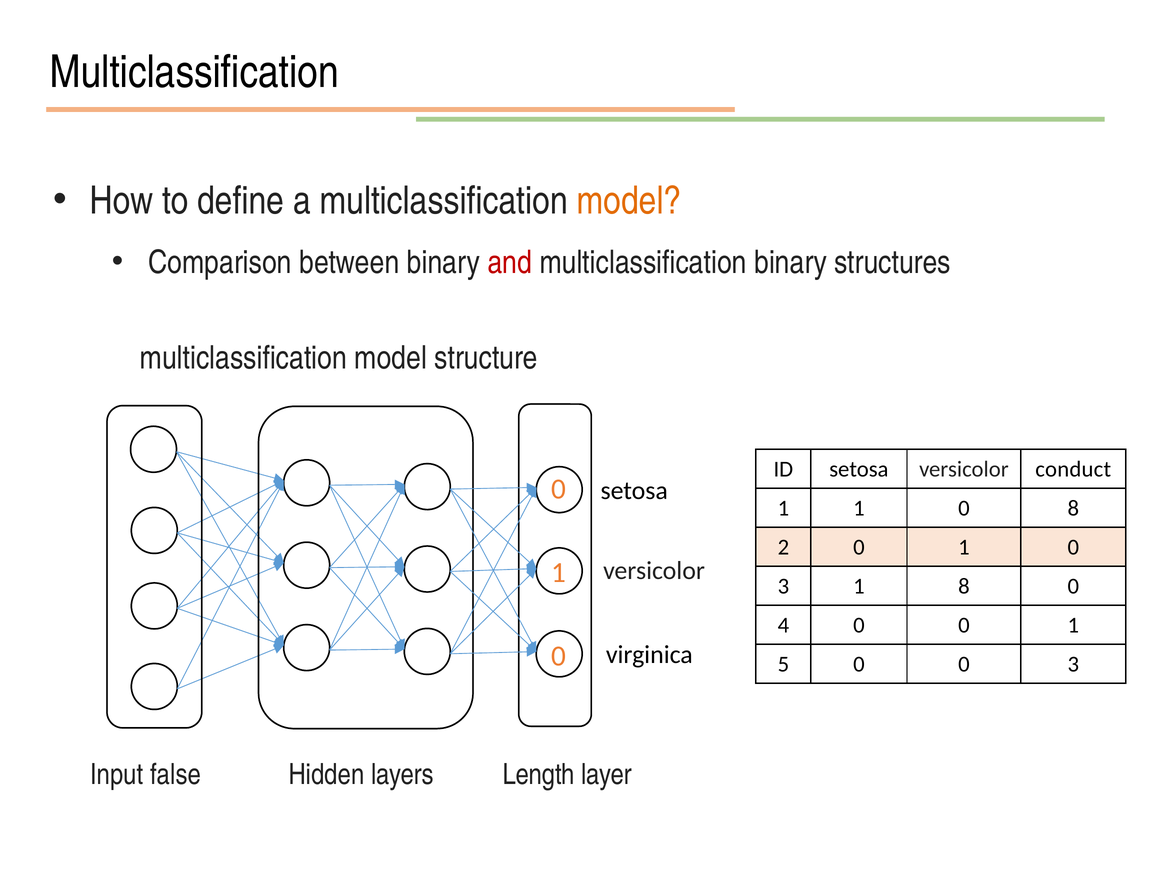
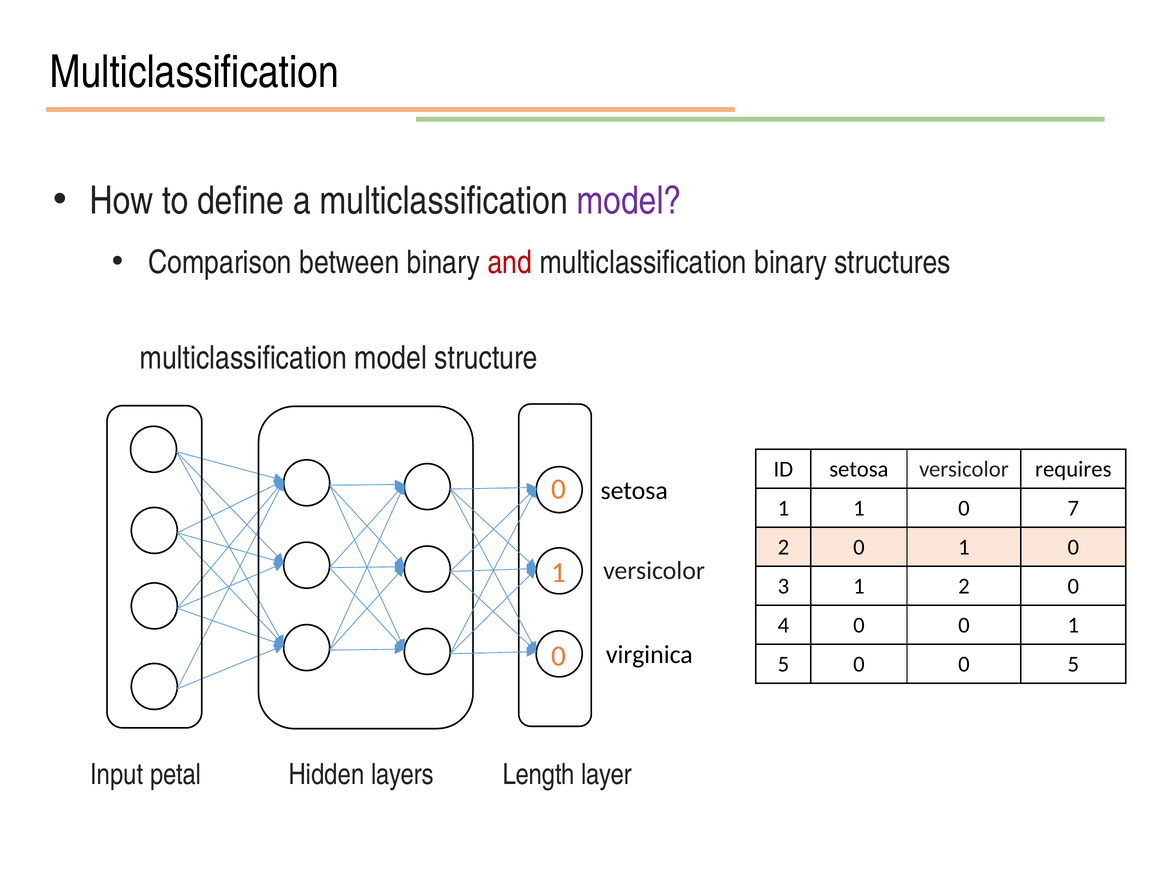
model colour: orange -> purple (629, 201)
conduct: conduct -> requires (1073, 469)
0 8: 8 -> 7 (1073, 508)
1 8: 8 -> 2 (964, 586)
0 0 3: 3 -> 5 (1073, 664)
false: false -> petal (176, 775)
